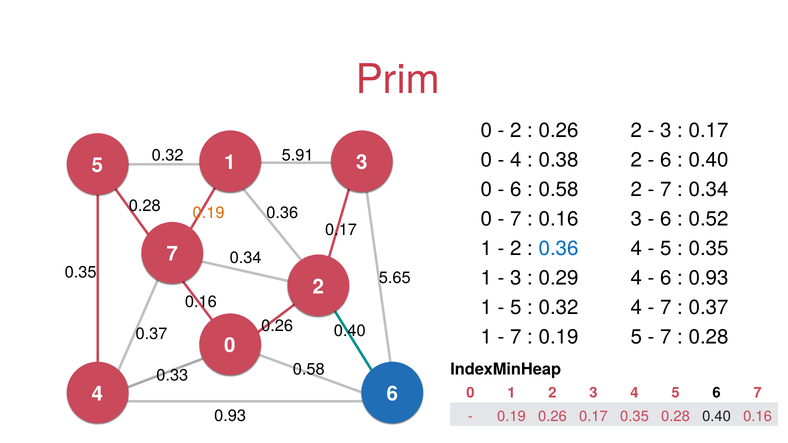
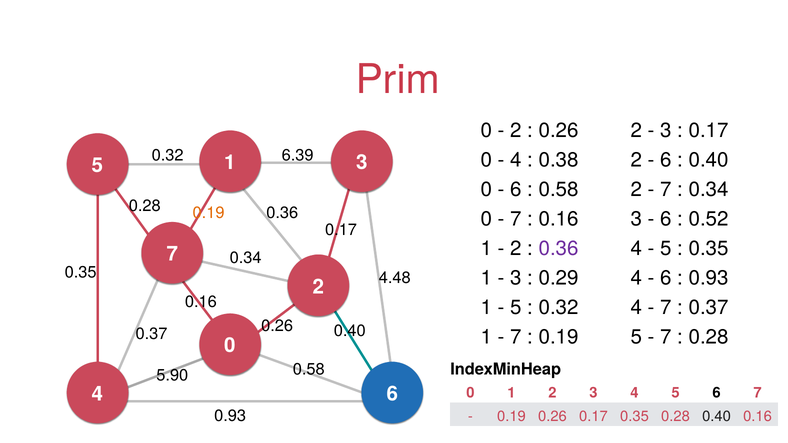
5.91: 5.91 -> 6.39 (298, 155)
0.36 colour: blue -> purple (559, 249)
5.65: 5.65 -> 4.48 (395, 278)
0.33: 0.33 -> 5.90 (172, 375)
